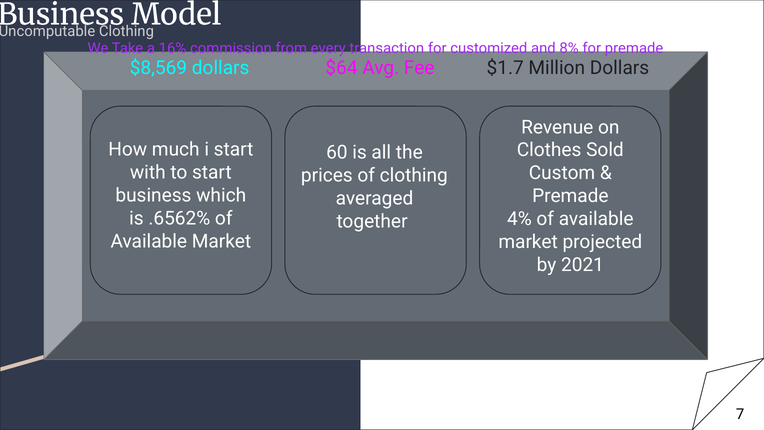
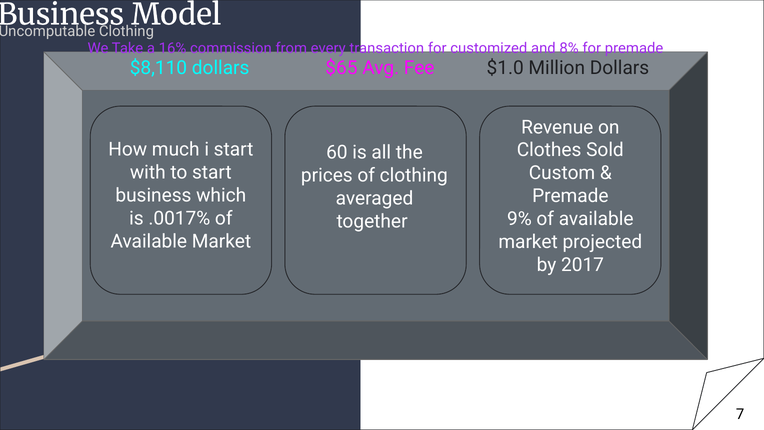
$8,569: $8,569 -> $8,110 (158, 68)
$64: $64 -> $65 (341, 68)
$1.7: $1.7 -> $1.0 (505, 68)
.6562%: .6562% -> .0017% (179, 218)
4%: 4% -> 9% (519, 219)
2021: 2021 -> 2017 (583, 265)
